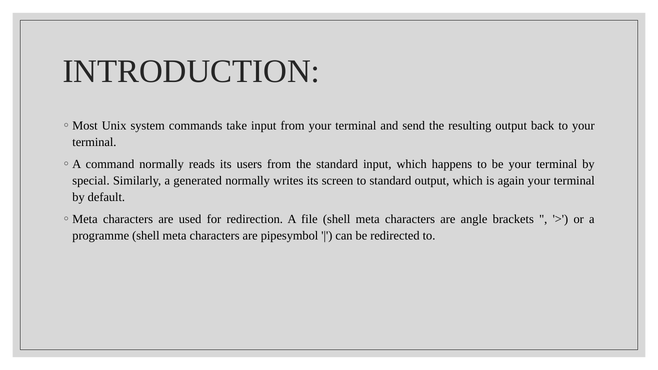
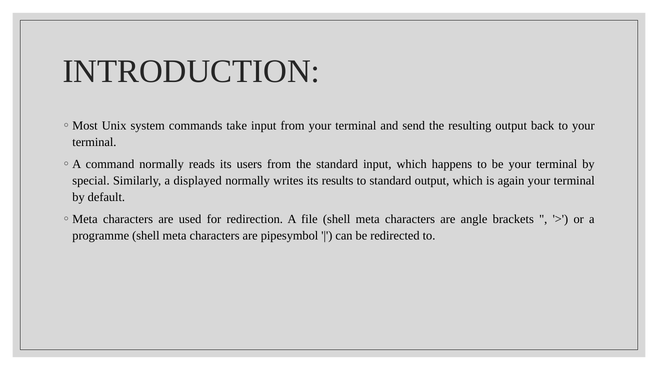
generated: generated -> displayed (198, 181)
screen: screen -> results (338, 181)
